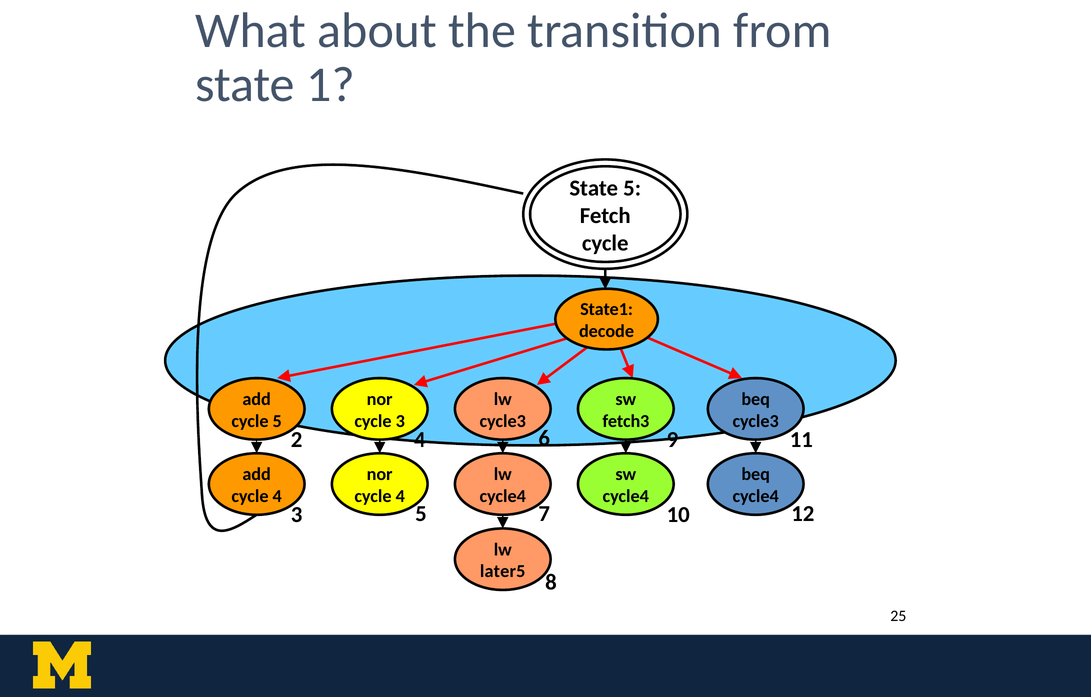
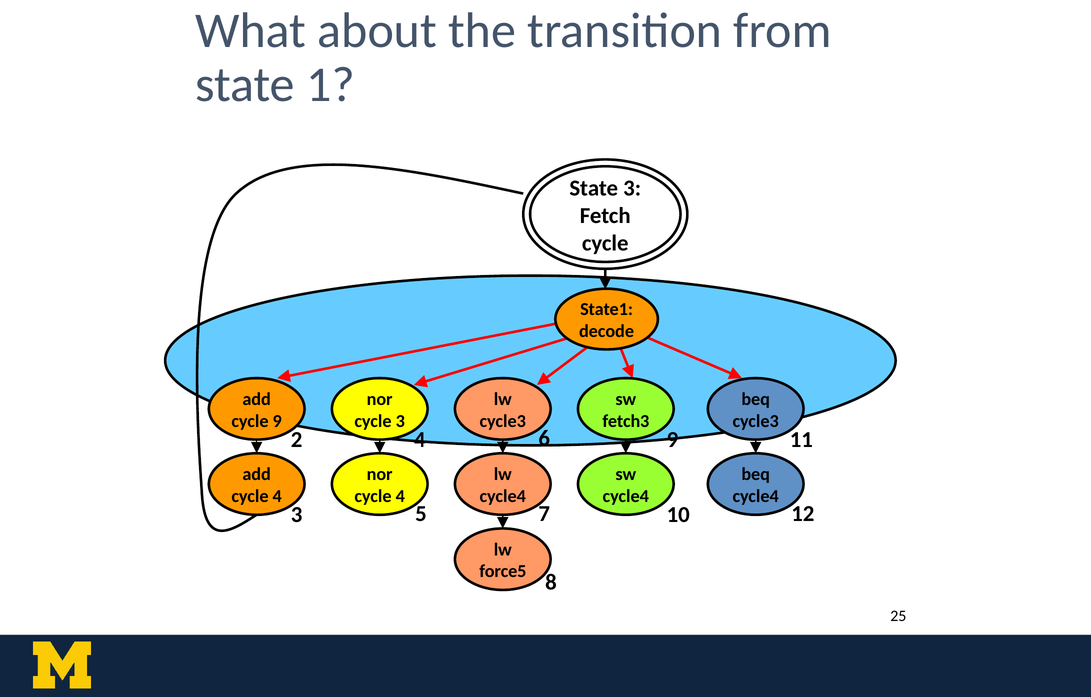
State 5: 5 -> 3 (632, 188)
cycle 5: 5 -> 9 (277, 421)
later5: later5 -> force5 (503, 572)
